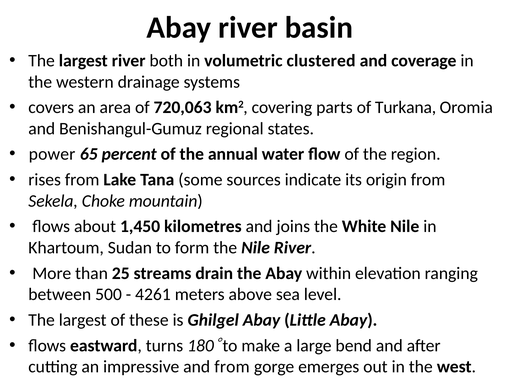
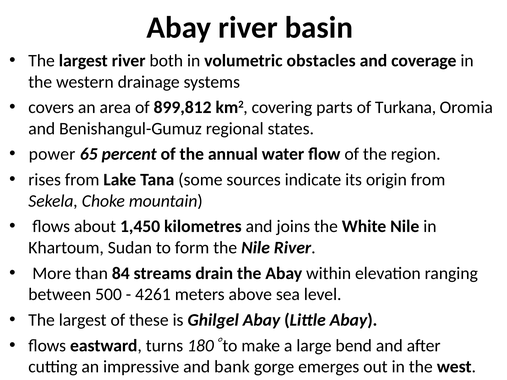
clustered: clustered -> obstacles (321, 61)
720,063: 720,063 -> 899,812 (183, 108)
25: 25 -> 84 (121, 273)
and from: from -> bank (232, 367)
